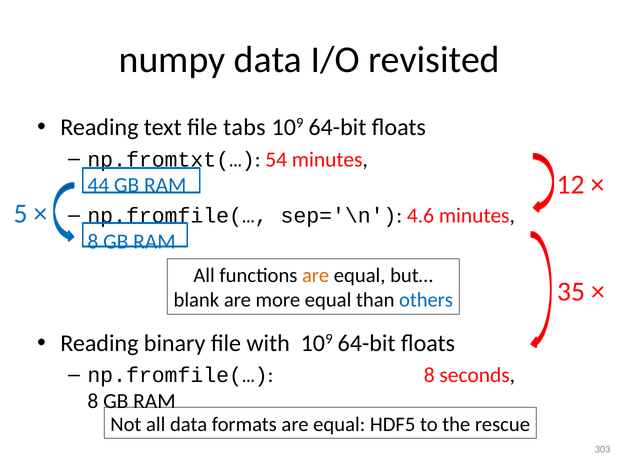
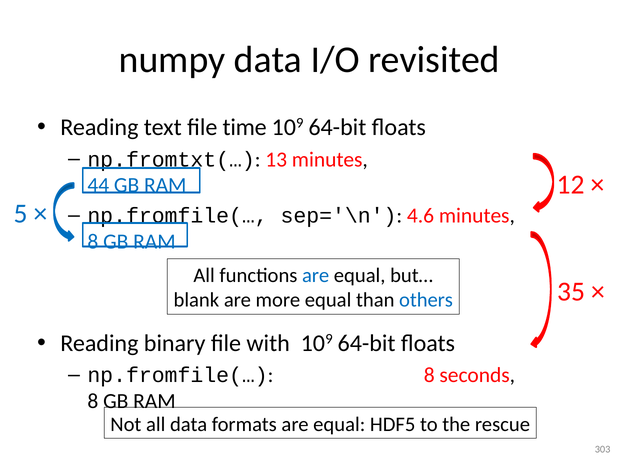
tabs: tabs -> time (245, 128)
54: 54 -> 13 (276, 160)
are colour: orange -> blue (316, 276)
